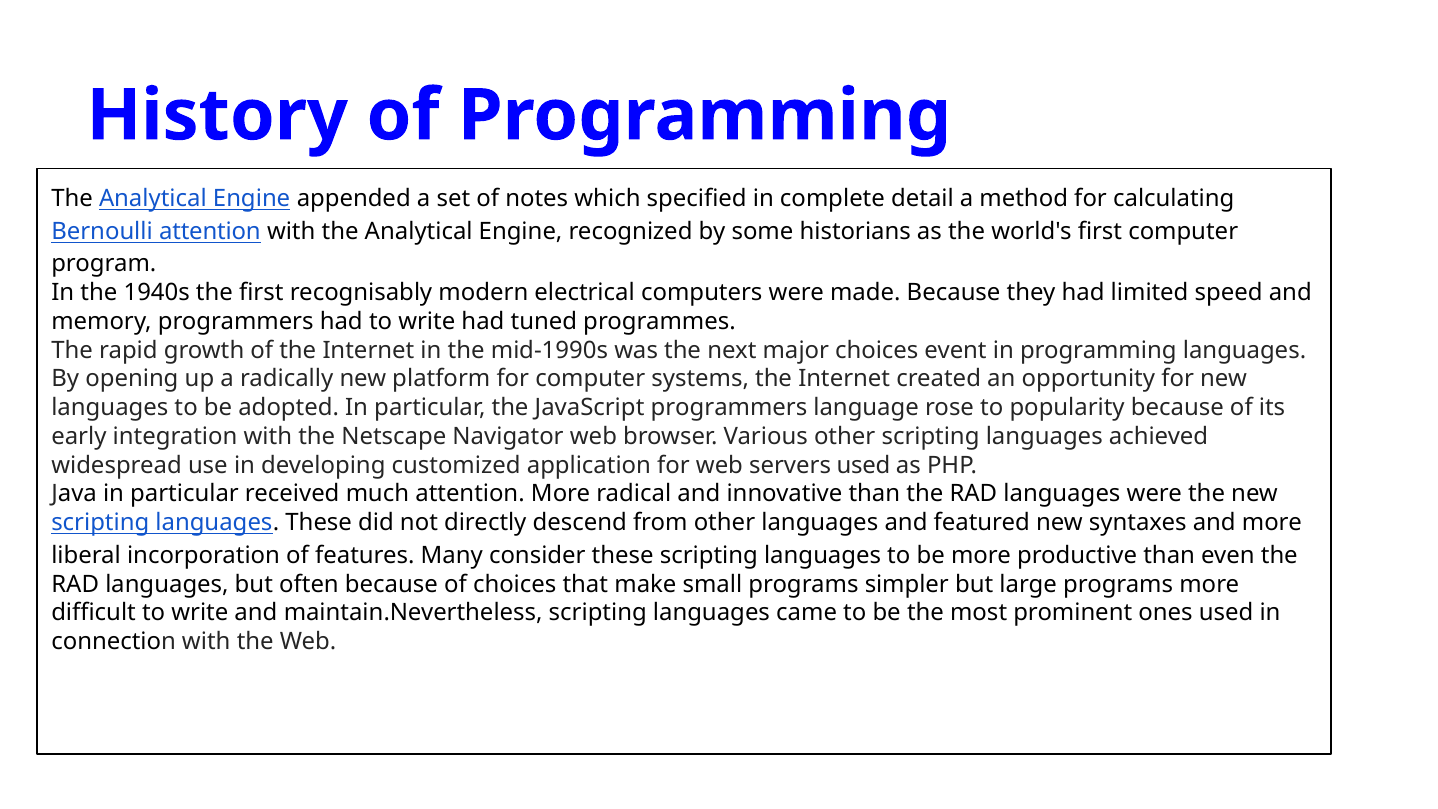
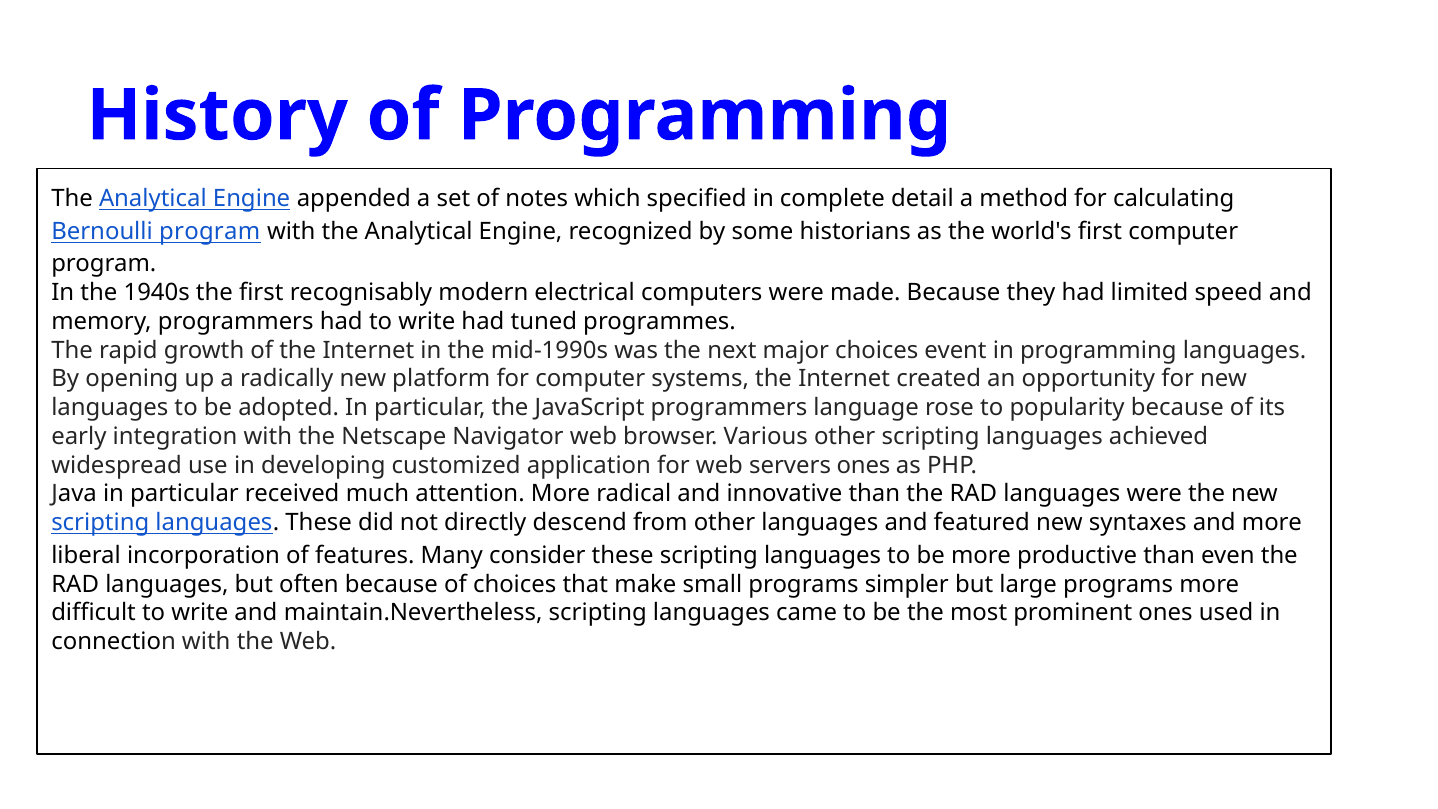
Bernoulli attention: attention -> program (210, 231)
servers used: used -> ones (864, 465)
